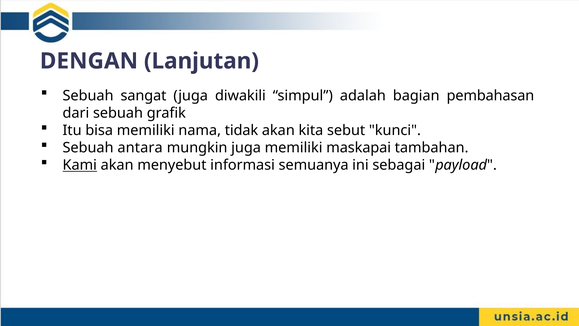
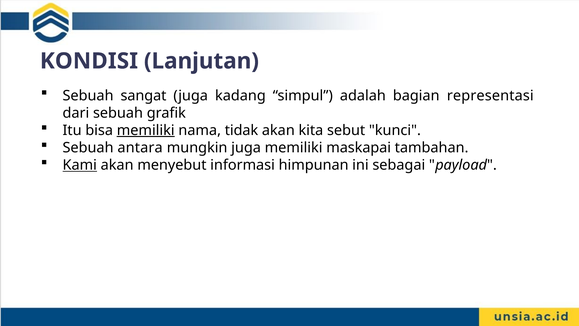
DENGAN: DENGAN -> KONDISI (89, 61)
diwakili: diwakili -> kadang (240, 95)
pembahasan: pembahasan -> representasi (490, 95)
memiliki underline: none -> present (146, 130)
semuanya: semuanya -> himpunan (314, 165)
